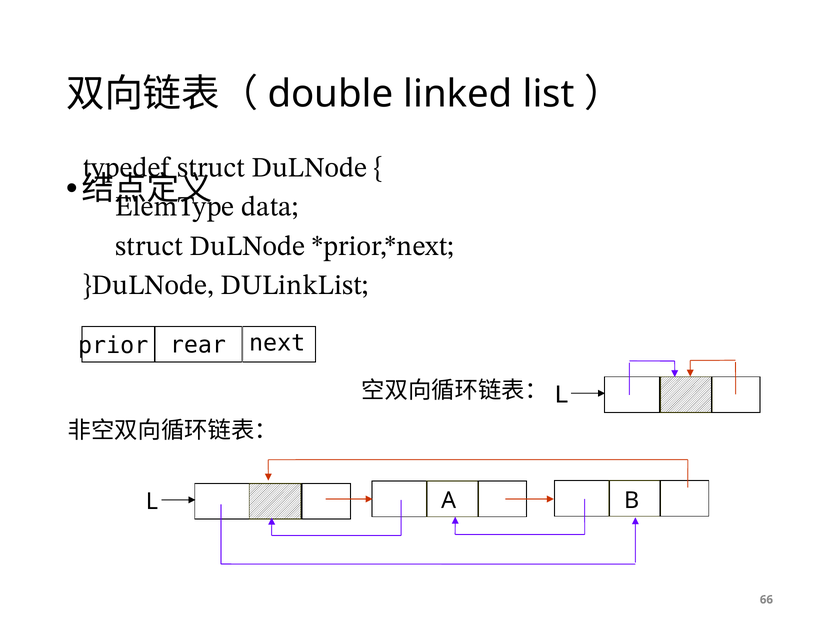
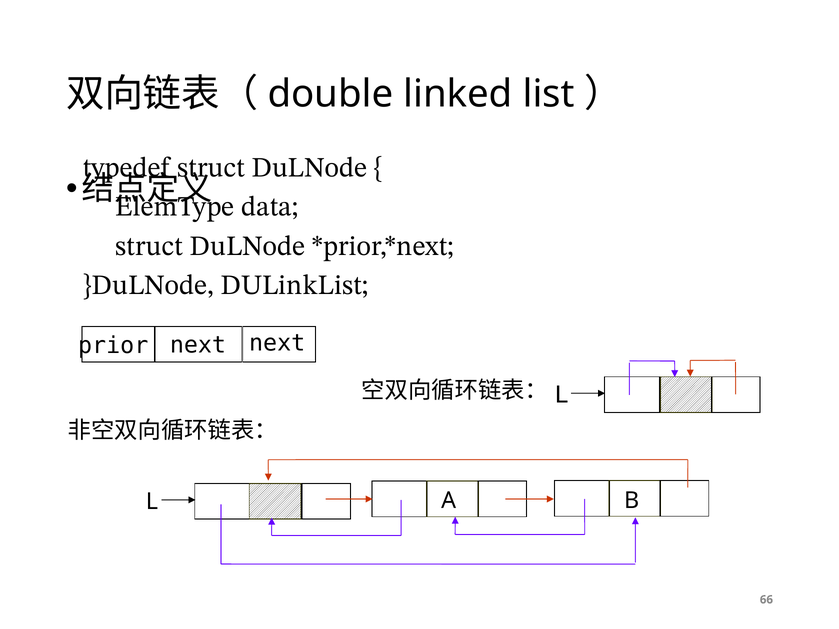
prior rear: rear -> next (198, 345)
